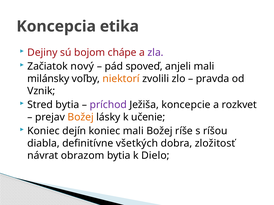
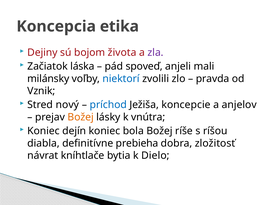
chápe: chápe -> života (122, 53)
nový: nový -> láska (82, 66)
niektorí colour: orange -> blue (121, 79)
Stred bytia: bytia -> nový (67, 105)
príchod colour: purple -> blue (108, 105)
rozkvet: rozkvet -> anjelov (239, 105)
učenie: učenie -> vnútra (148, 117)
koniec mali: mali -> bola (133, 131)
všetkých: všetkých -> prebieha (137, 144)
obrazom: obrazom -> kníhtlače (83, 156)
